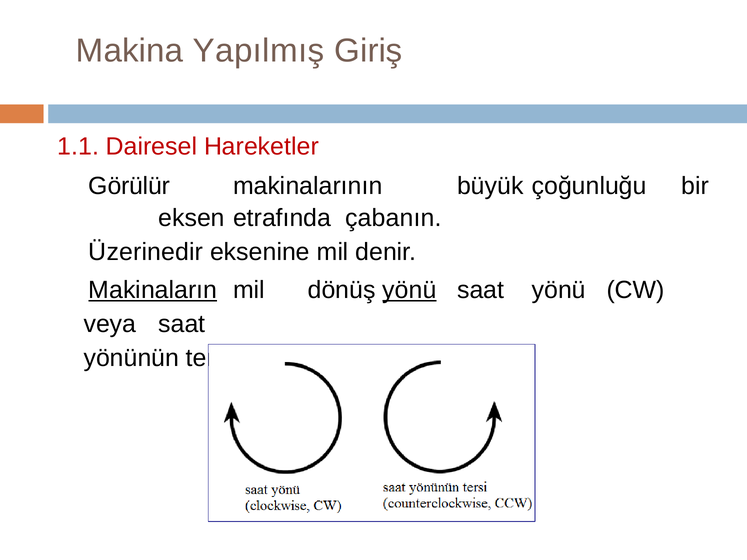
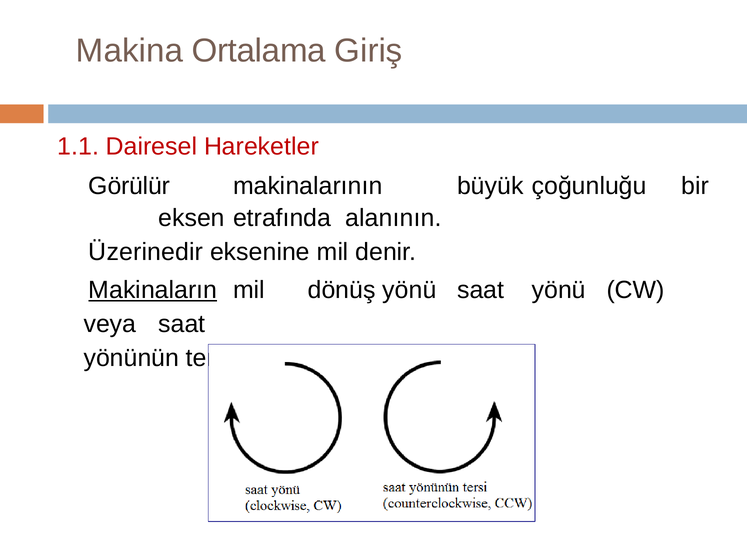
Yapılmış: Yapılmış -> Ortalama (259, 51)
çabanın: çabanın -> alanının (393, 218)
yönü underline: present -> none (409, 290)
